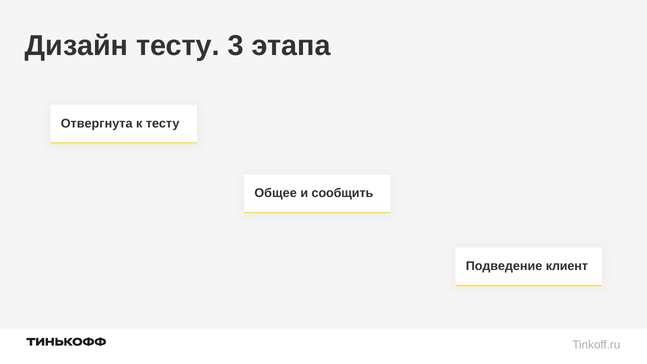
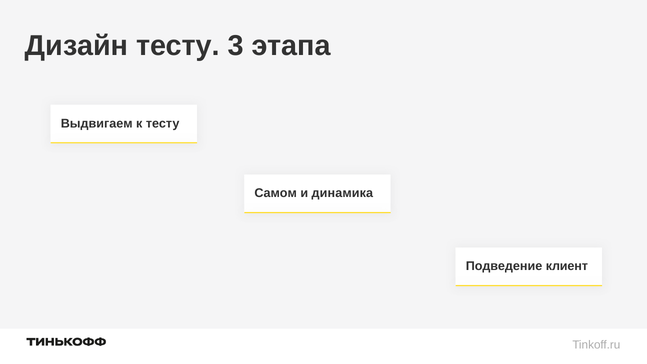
Отвергнута: Отвергнута -> Выдвигаем (97, 123)
Общее: Общее -> Самом (276, 193)
сообщить: сообщить -> динамика (342, 193)
